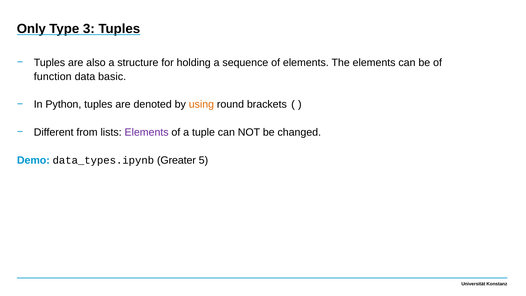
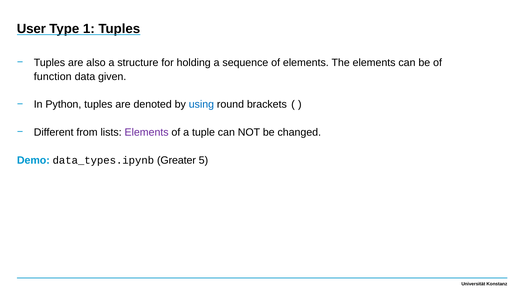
Only: Only -> User (31, 29)
3: 3 -> 1 (89, 29)
basic: basic -> given (112, 76)
using colour: orange -> blue (201, 104)
